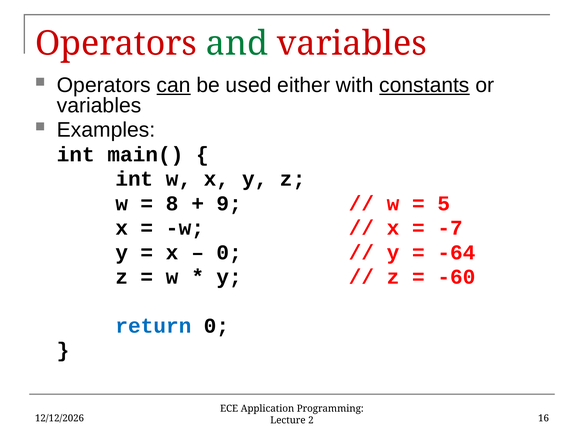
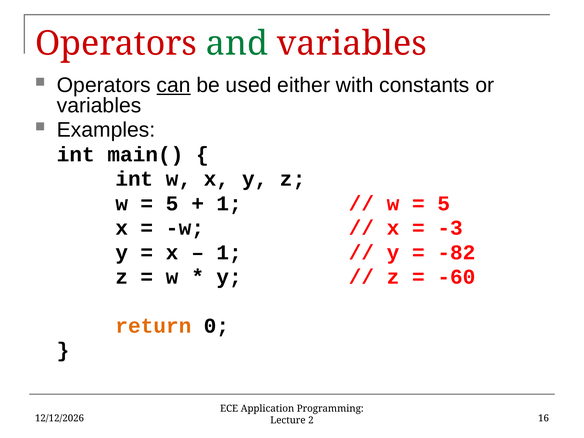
constants underline: present -> none (424, 85)
8: 8 -> 5 (172, 203)
9: 9 -> 1 (229, 203)
-7: -7 -> -3 (450, 228)
0: 0 -> 1 (229, 252)
-64: -64 -> -82 (457, 252)
return colour: blue -> orange (153, 326)
